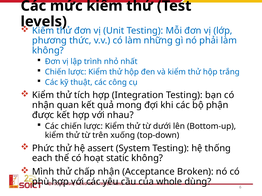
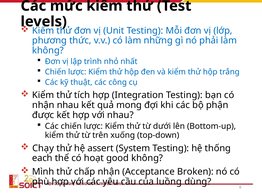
nhận quan: quan -> nhau (68, 105)
Phức: Phức -> Chạy (43, 149)
static: static -> good (118, 159)
whole: whole -> luồng (169, 182)
